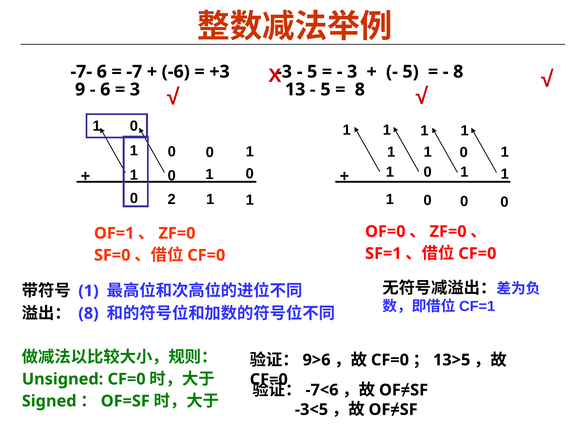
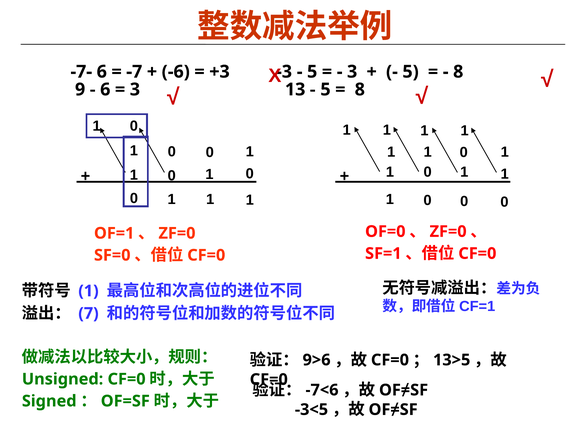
2: 2 -> 1 (172, 199)
8: 8 -> 7 (88, 314)
